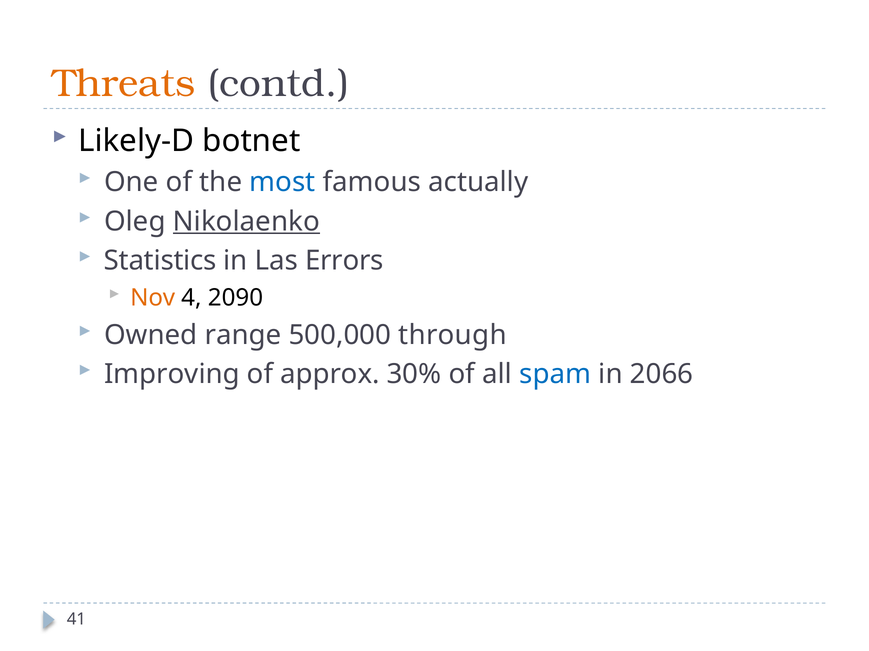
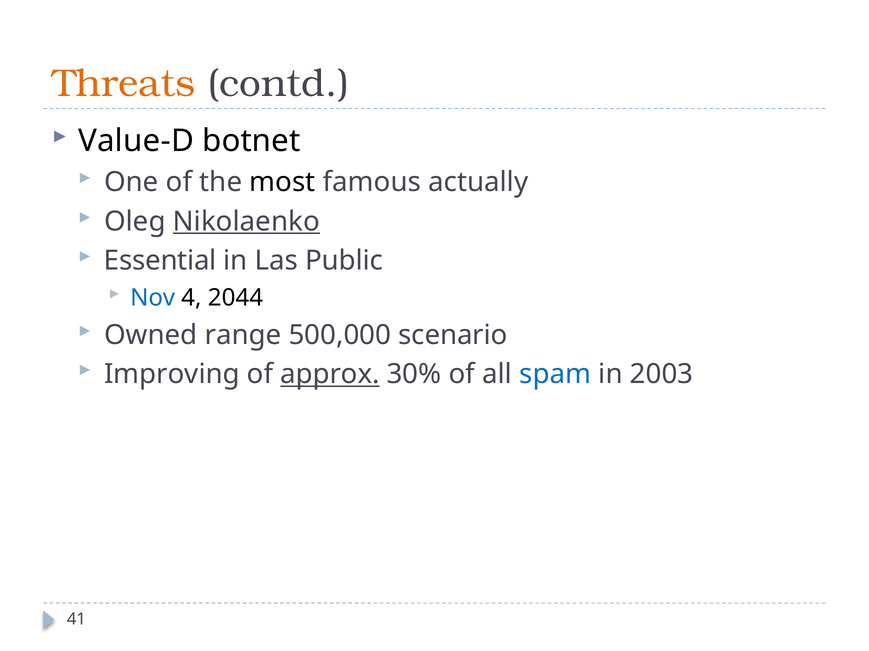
Likely-D: Likely-D -> Value-D (136, 141)
most colour: blue -> black (282, 182)
Statistics: Statistics -> Essential (160, 261)
Errors: Errors -> Public (344, 261)
Nov colour: orange -> blue (153, 298)
2090: 2090 -> 2044 (235, 298)
through: through -> scenario (453, 335)
approx underline: none -> present (330, 375)
2066: 2066 -> 2003 (662, 375)
